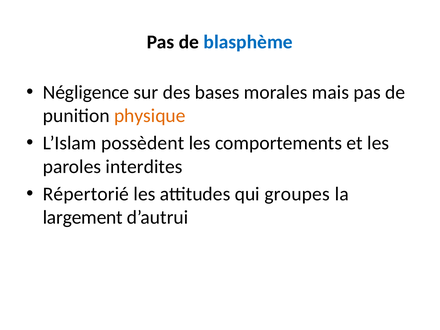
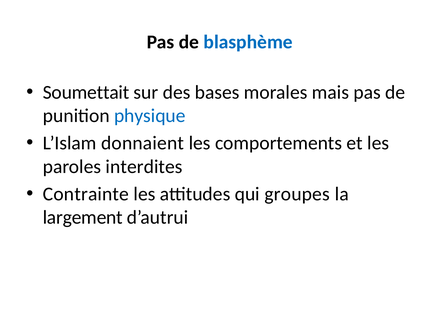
Négligence: Négligence -> Soumettait (86, 92)
physique colour: orange -> blue (150, 116)
possèdent: possèdent -> donnaient (143, 143)
Répertorié: Répertorié -> Contrainte (86, 194)
